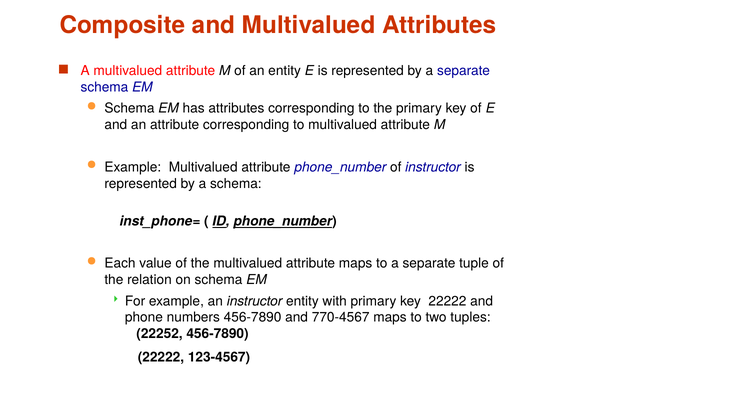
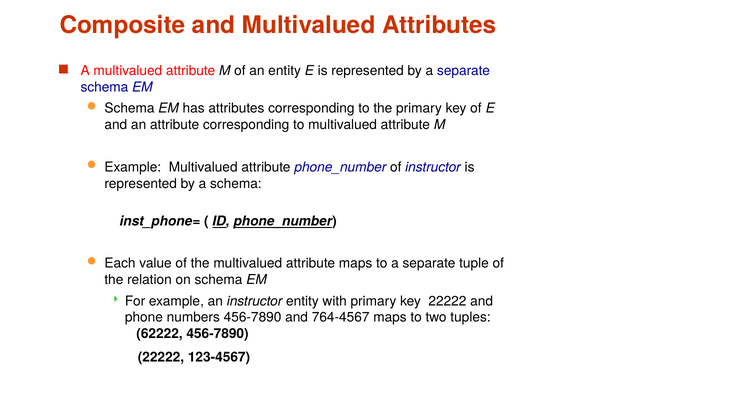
770-4567: 770-4567 -> 764-4567 (341, 318)
22252: 22252 -> 62222 (159, 334)
